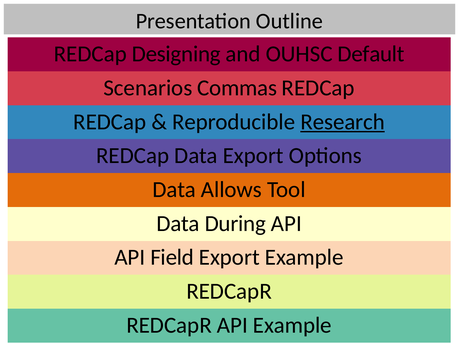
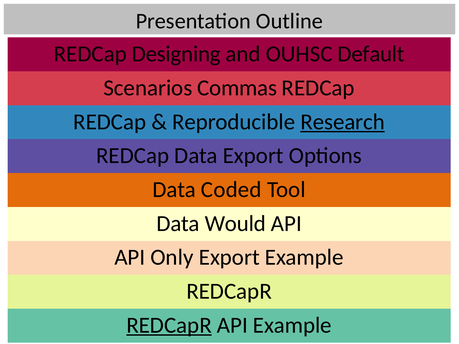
Allows: Allows -> Coded (231, 190)
During: During -> Would (235, 224)
Field: Field -> Only (172, 258)
REDCapR underline: none -> present (169, 325)
